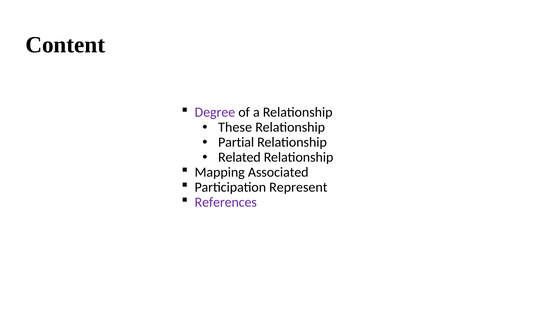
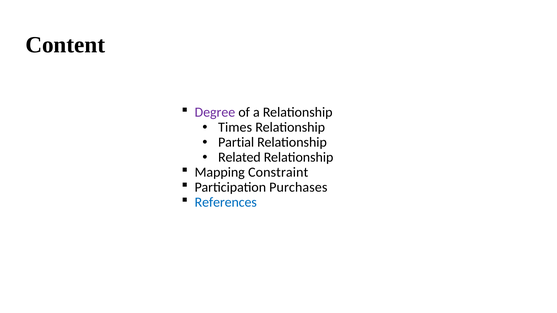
These: These -> Times (235, 127)
Associated: Associated -> Constraint (278, 173)
Represent: Represent -> Purchases (298, 188)
References colour: purple -> blue (226, 203)
